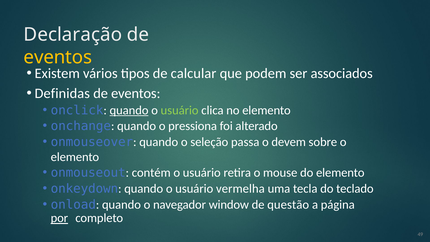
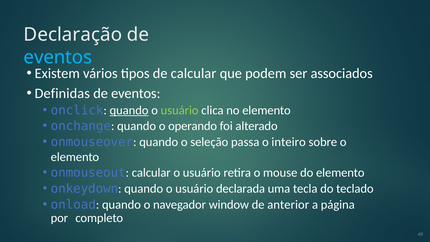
eventos colour: yellow -> light blue (58, 57)
pressiona: pressiona -> operando (193, 126)
devem: devem -> inteiro (289, 142)
onmouseout contém: contém -> calcular (151, 173)
vermelha: vermelha -> declarada (241, 188)
questão: questão -> anterior (288, 204)
por underline: present -> none (59, 218)
